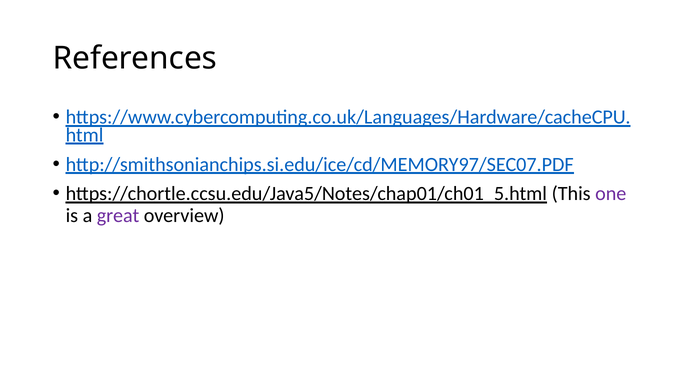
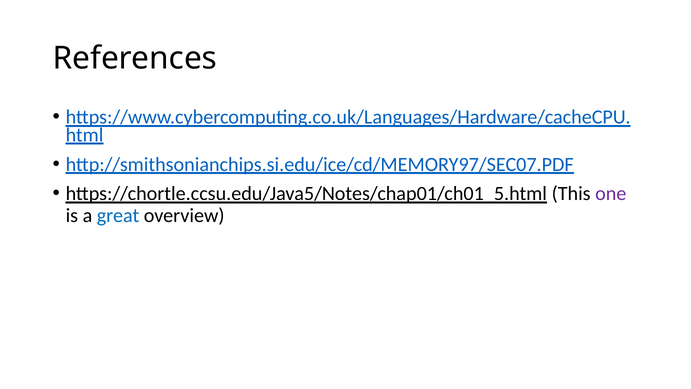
great colour: purple -> blue (118, 215)
